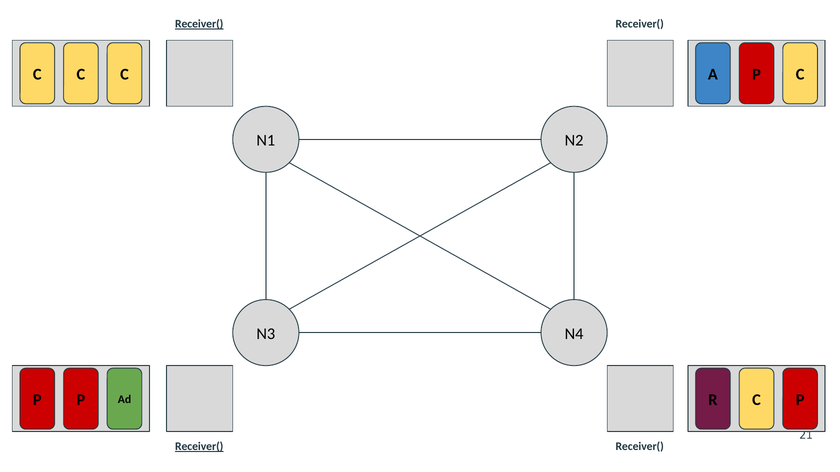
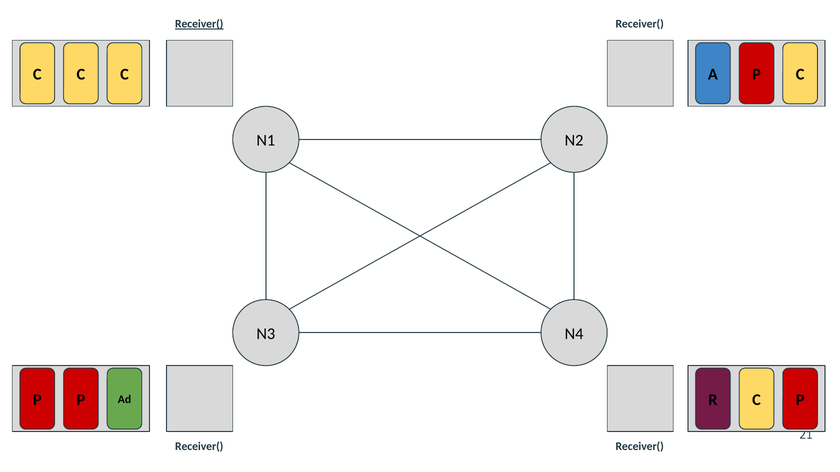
Receiver( underline: present -> none (199, 447)
